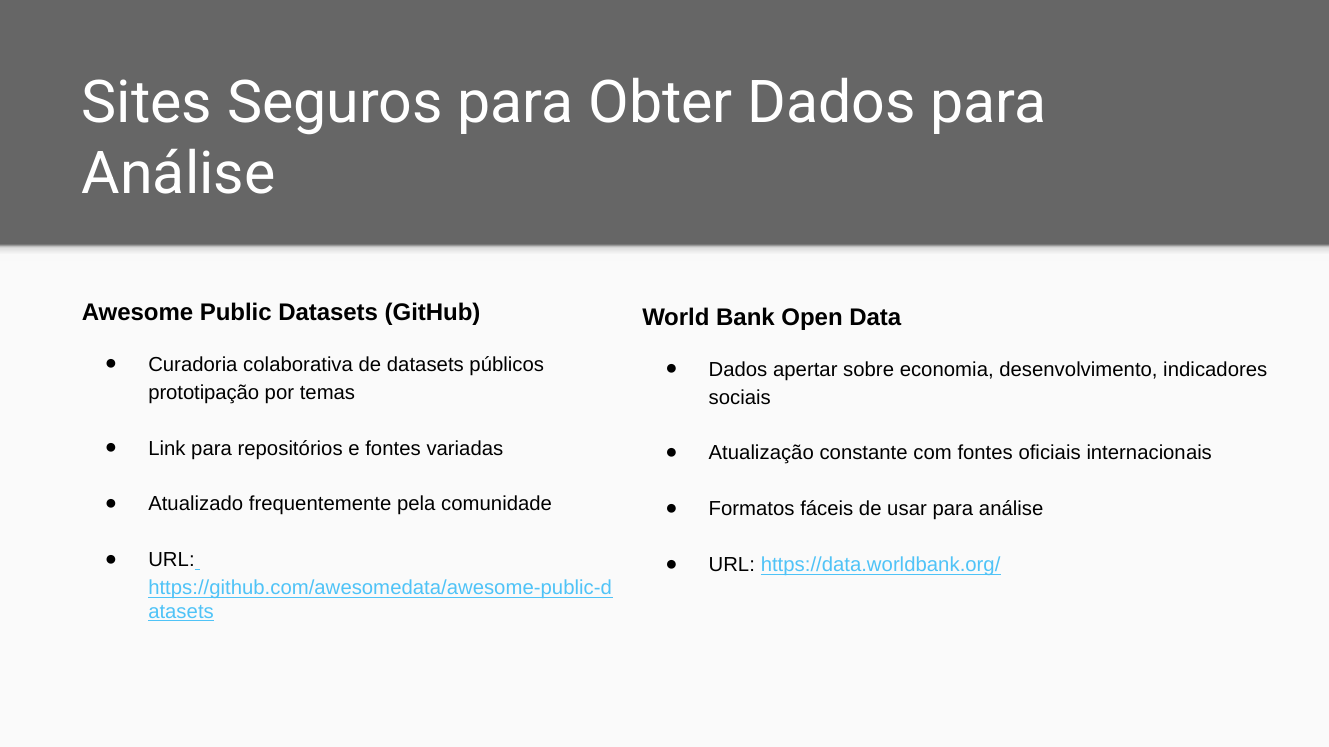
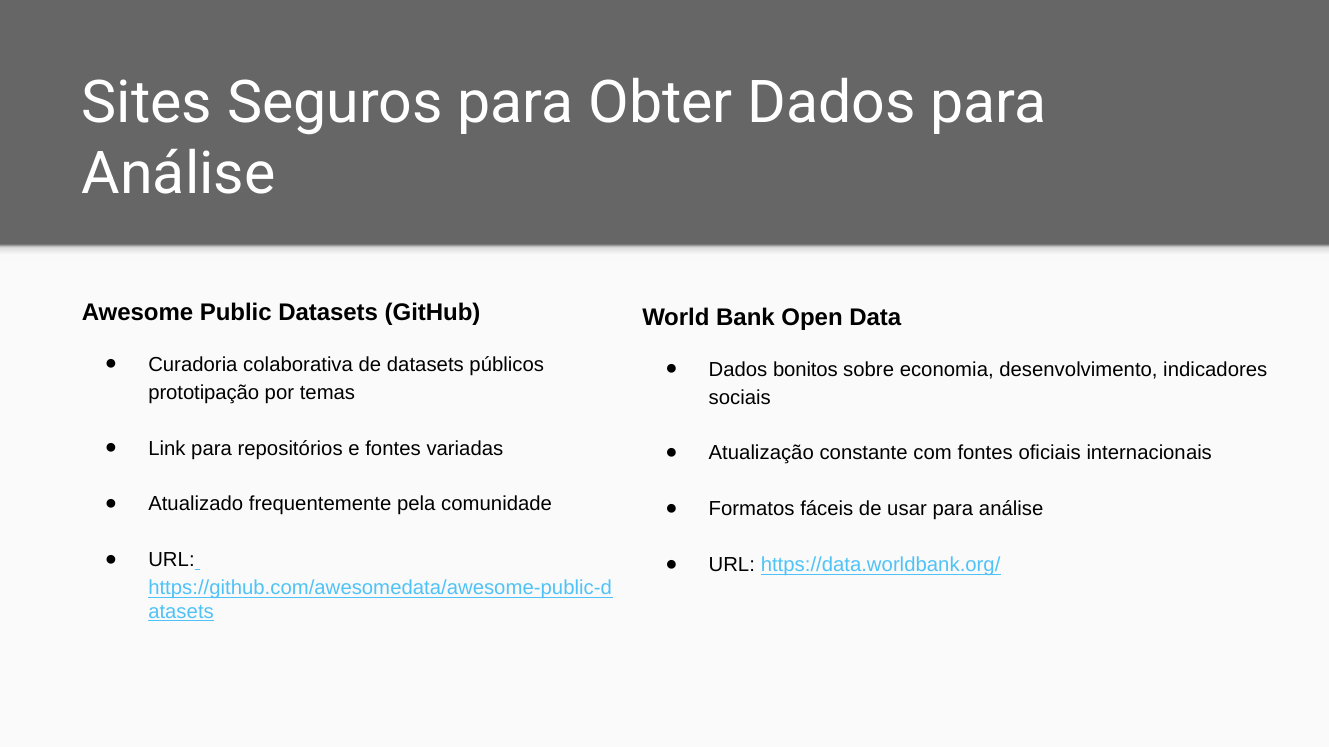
apertar: apertar -> bonitos (805, 370)
